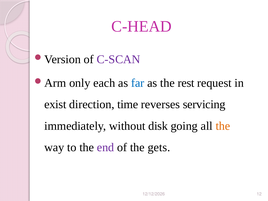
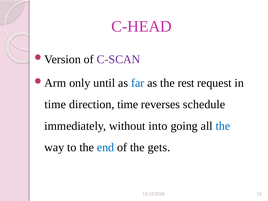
each: each -> until (104, 83)
exist: exist -> time (55, 104)
servicing: servicing -> schedule (204, 104)
disk: disk -> into (158, 126)
the colour: orange -> blue (223, 126)
end colour: purple -> blue (106, 147)
